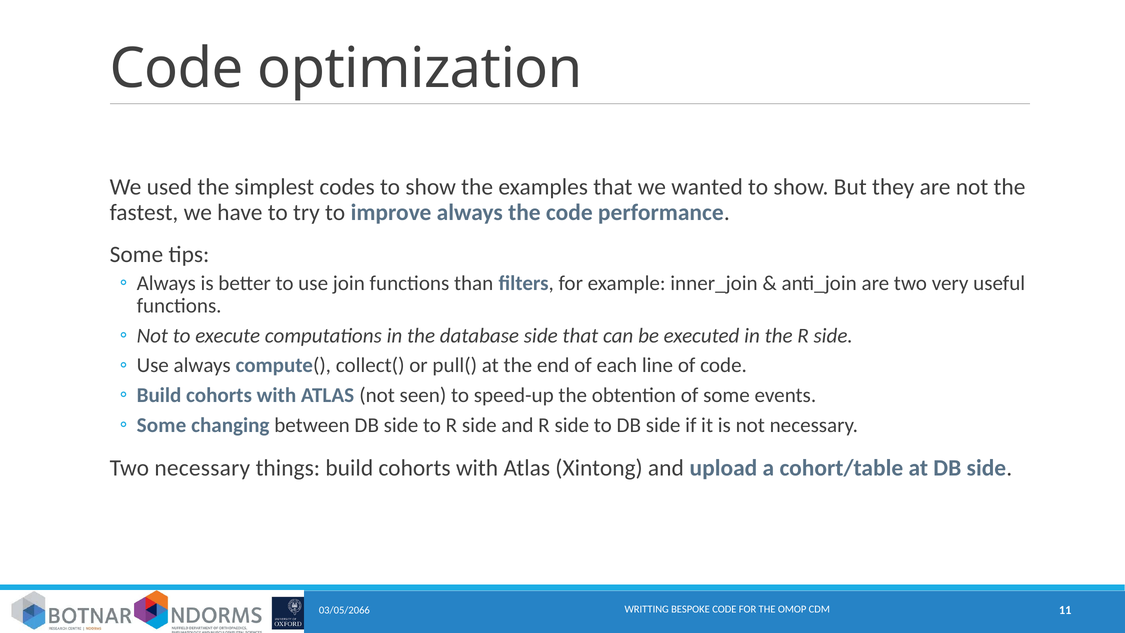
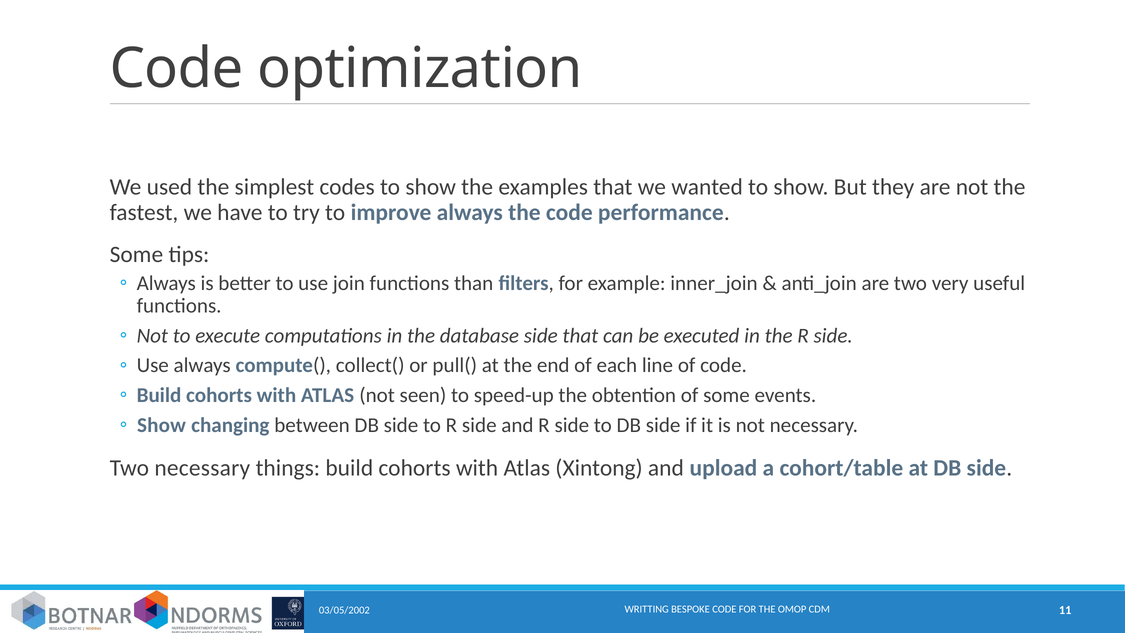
Some: Some -> Show (161, 425)
03/05/2066: 03/05/2066 -> 03/05/2002 (344, 610)
